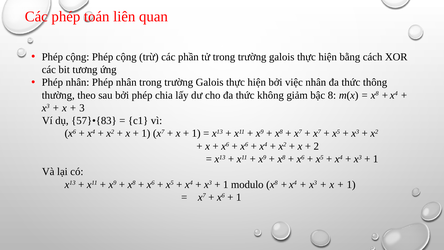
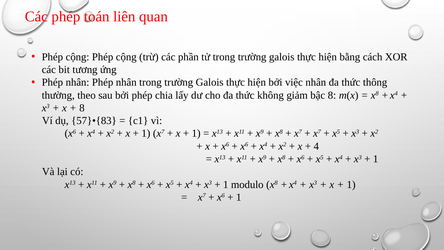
3: 3 -> 8 (82, 108)
2: 2 -> 4 (316, 146)
